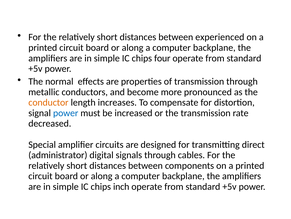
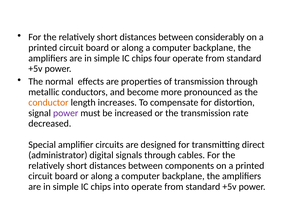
experienced: experienced -> considerably (220, 37)
power colour: blue -> purple (66, 113)
inch: inch -> into (121, 186)
